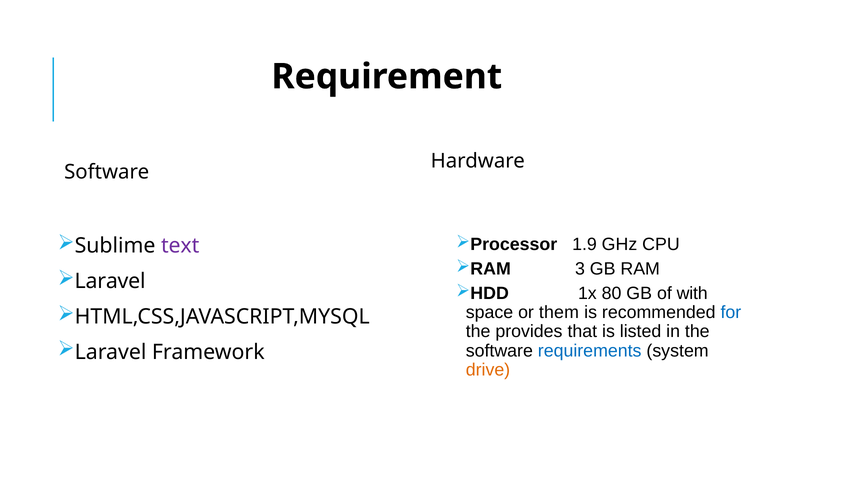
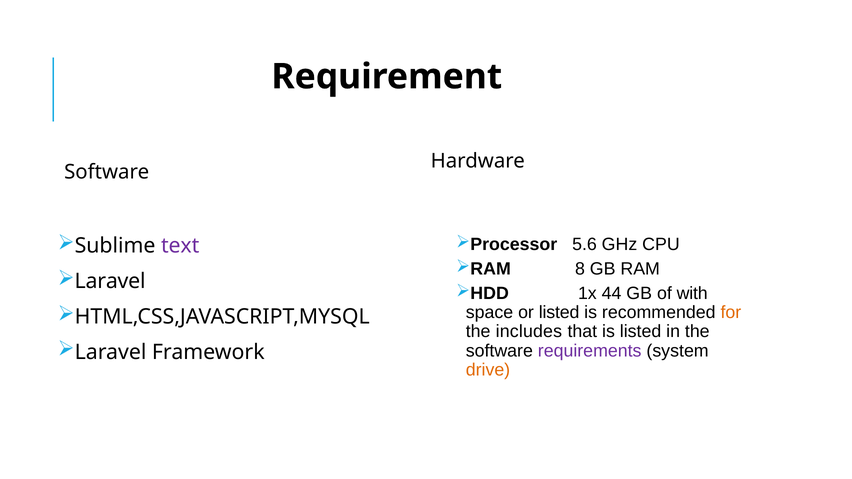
1.9: 1.9 -> 5.6 (585, 244)
3: 3 -> 8 (580, 269)
80: 80 -> 44 (612, 293)
or them: them -> listed (559, 313)
for colour: blue -> orange (731, 313)
provides: provides -> includes (529, 332)
requirements colour: blue -> purple (590, 351)
